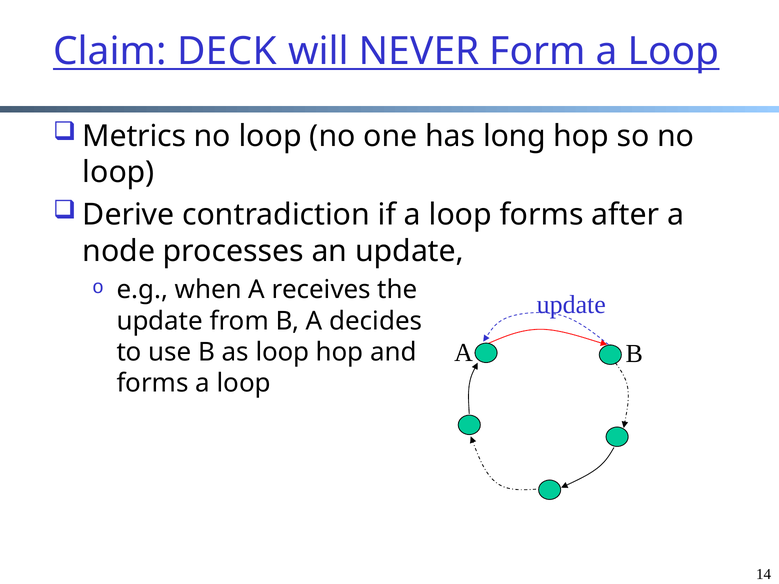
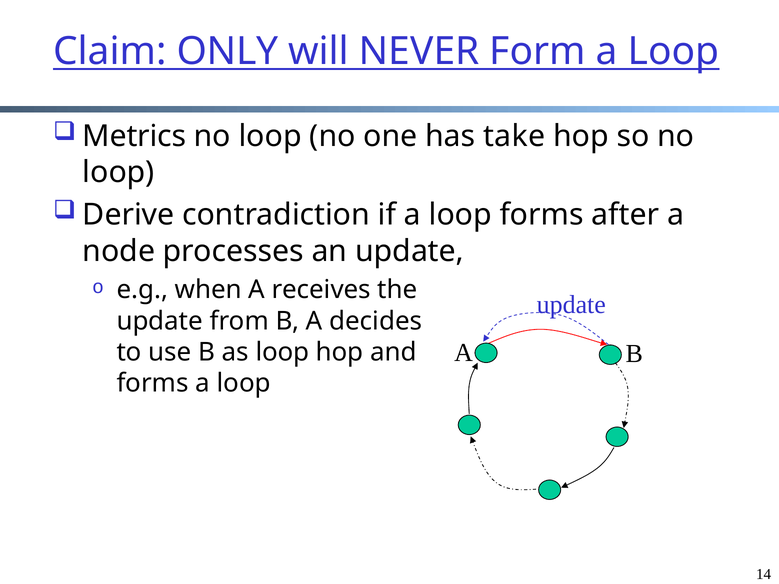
DECK: DECK -> ONLY (227, 51)
long: long -> take (514, 136)
